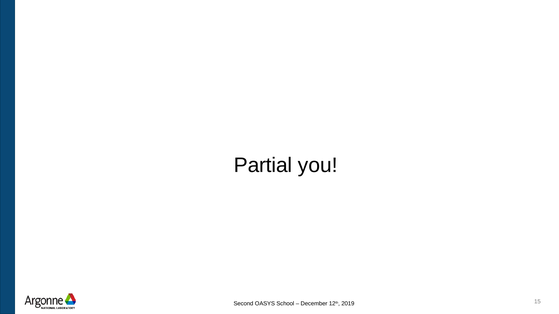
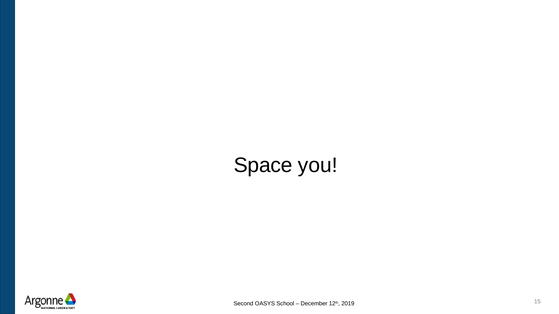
Partial: Partial -> Space (263, 166)
